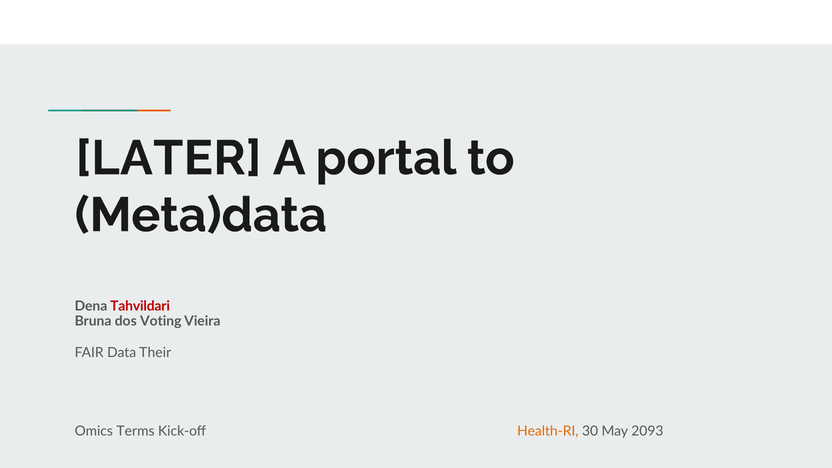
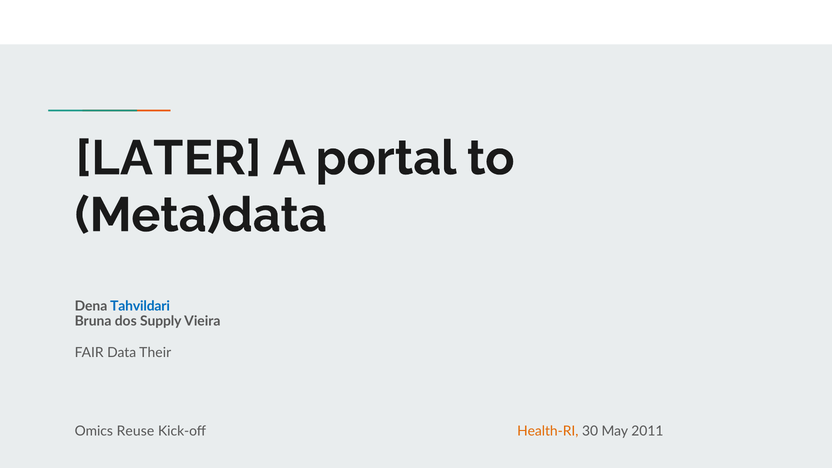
Tahvildari colour: red -> blue (140, 306)
Voting: Voting -> Supply (161, 321)
Terms: Terms -> Reuse (135, 431)
2093: 2093 -> 2011 (647, 431)
